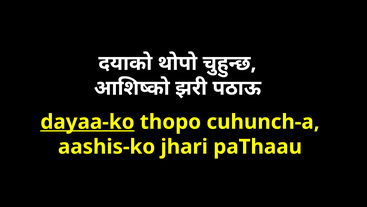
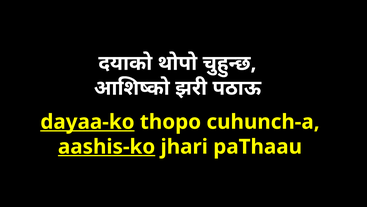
aashis-ko underline: none -> present (107, 146)
